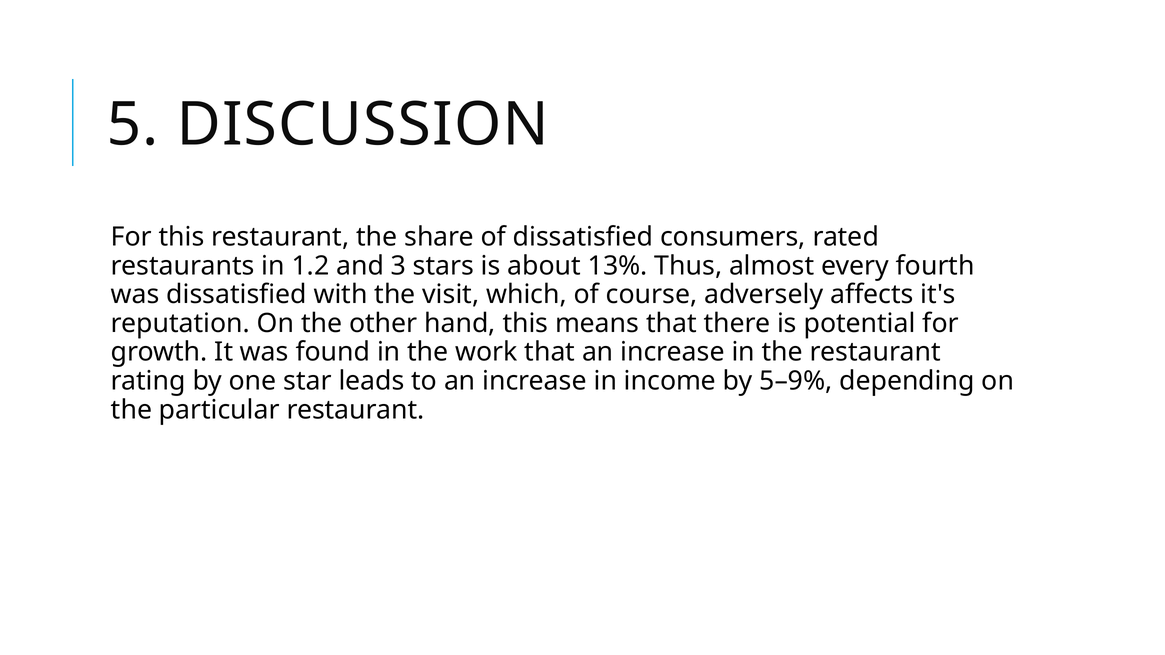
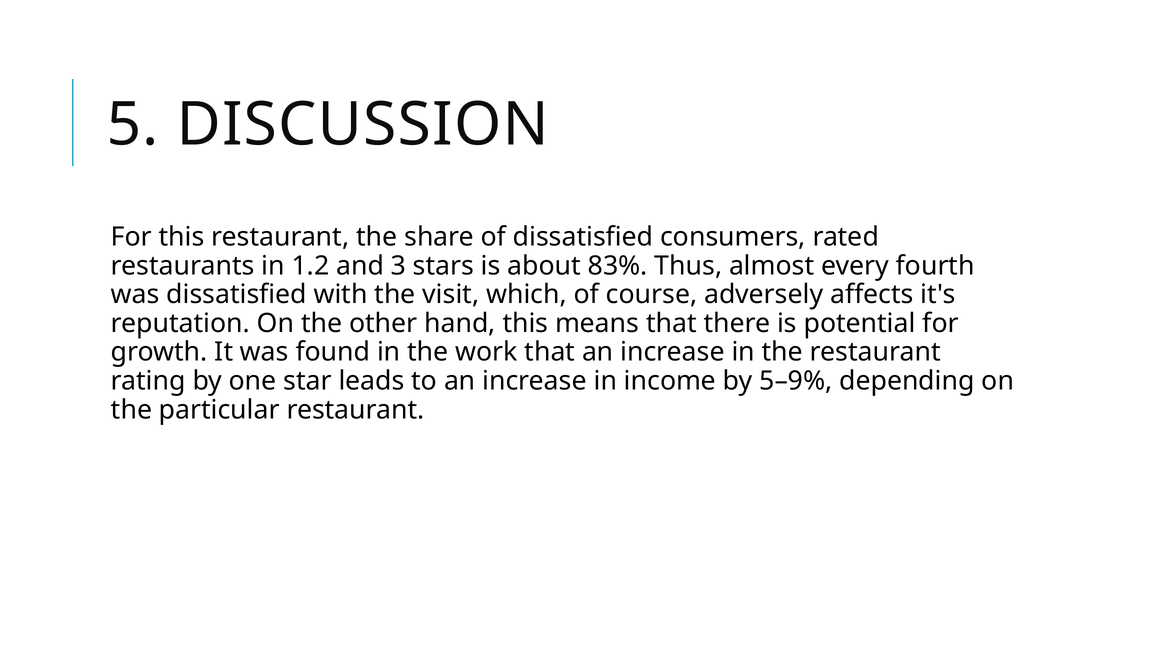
13%: 13% -> 83% (618, 266)
